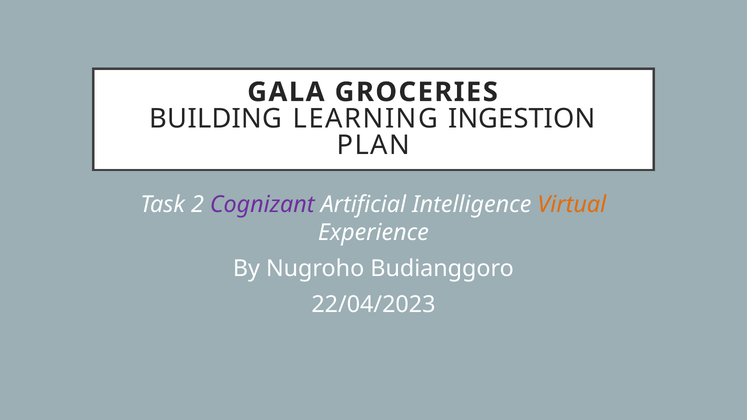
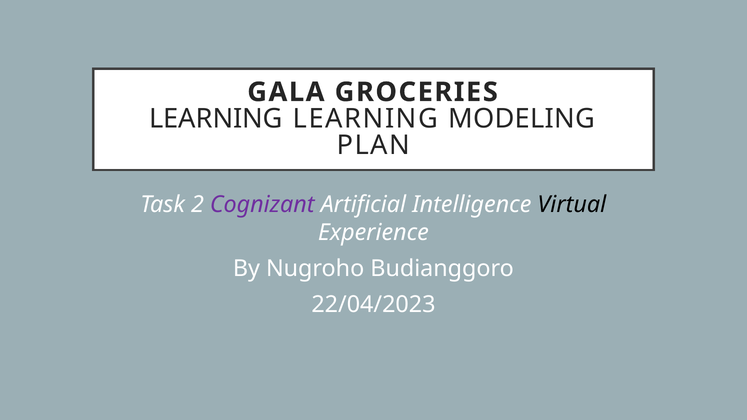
BUILDING: BUILDING -> LEARNING (216, 119)
INGESTION: INGESTION -> MODELING (522, 119)
Virtual colour: orange -> black (572, 205)
